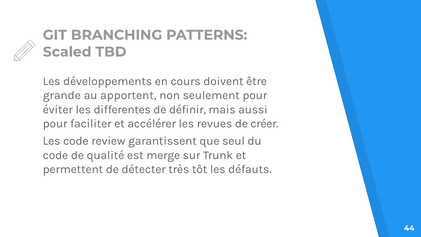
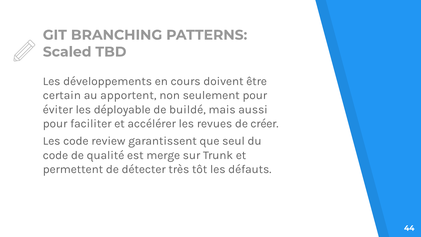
grande: grande -> certain (62, 95)
differentes: differentes -> déployable (122, 109)
définir: définir -> buildé (187, 109)
